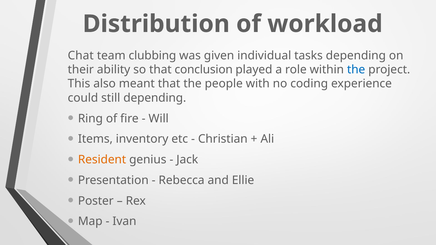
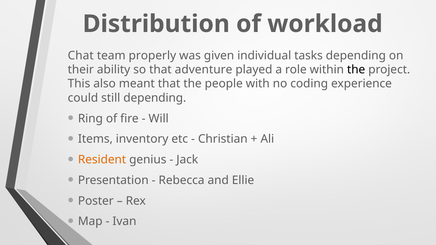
clubbing: clubbing -> properly (152, 56)
conclusion: conclusion -> adventure (204, 70)
the colour: blue -> black (356, 70)
